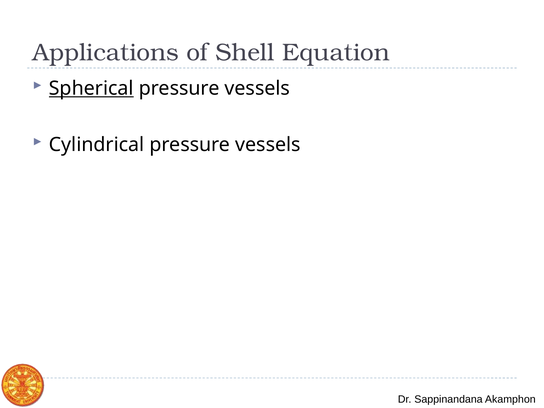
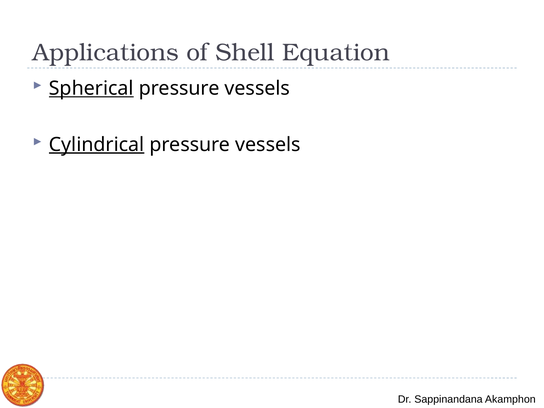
Cylindrical underline: none -> present (97, 145)
